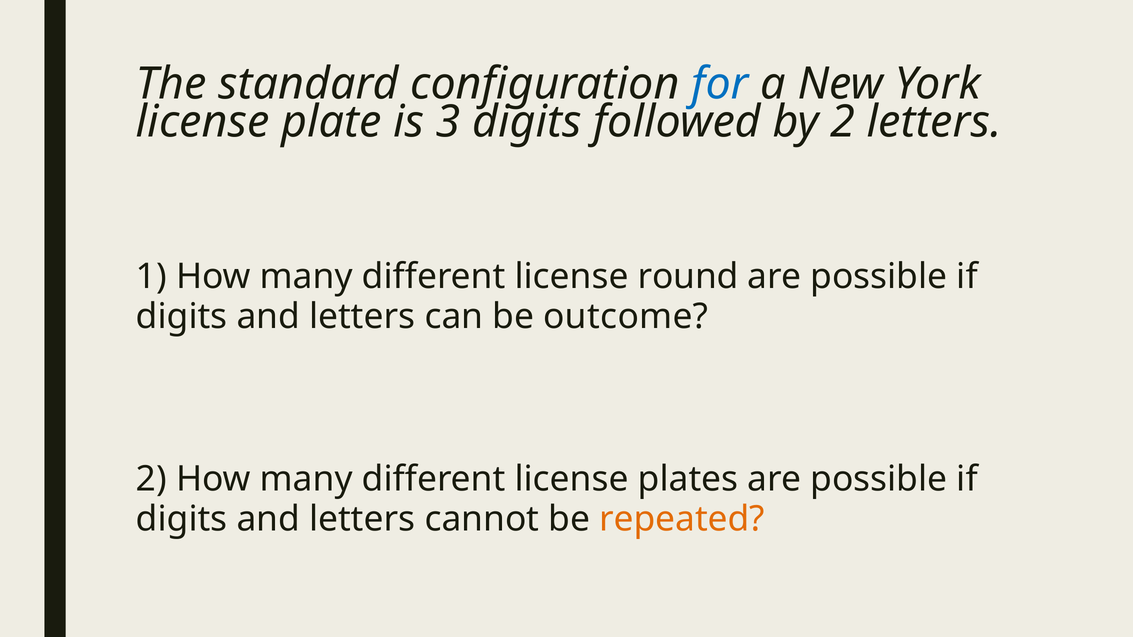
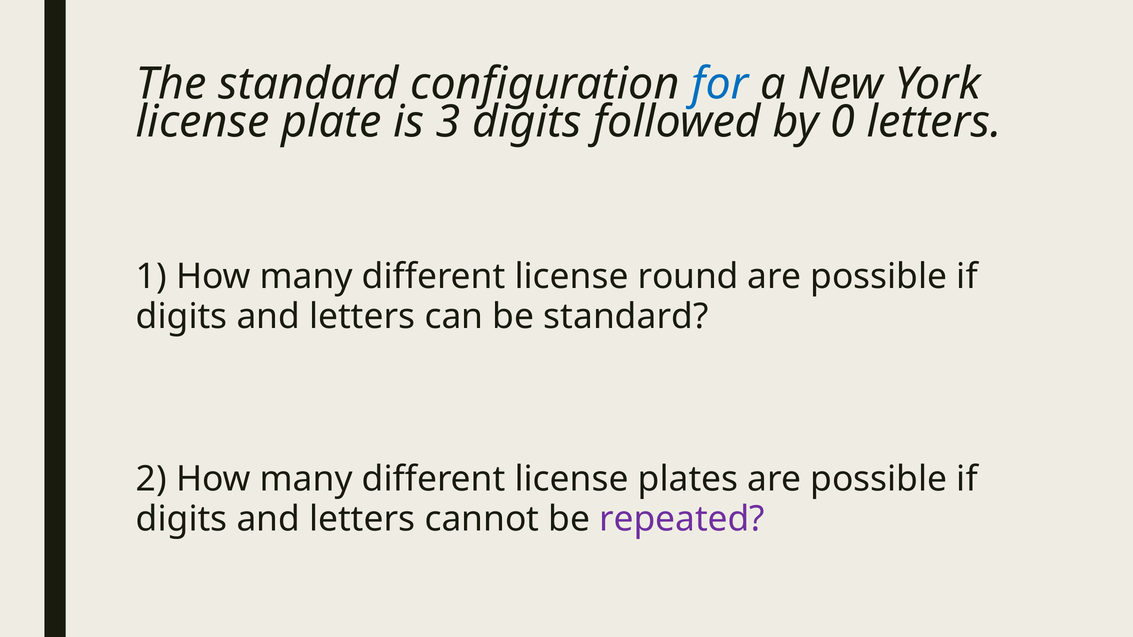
by 2: 2 -> 0 (843, 122)
be outcome: outcome -> standard (626, 317)
repeated colour: orange -> purple (682, 519)
